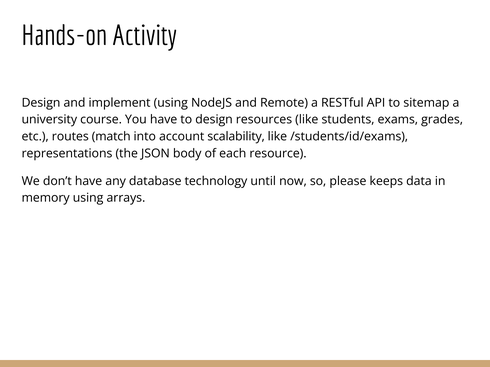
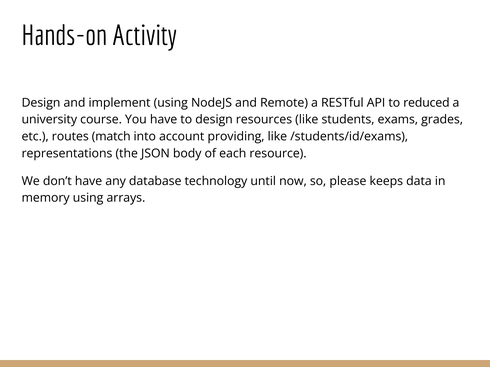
sitemap: sitemap -> reduced (426, 103)
scalability: scalability -> providing (236, 137)
